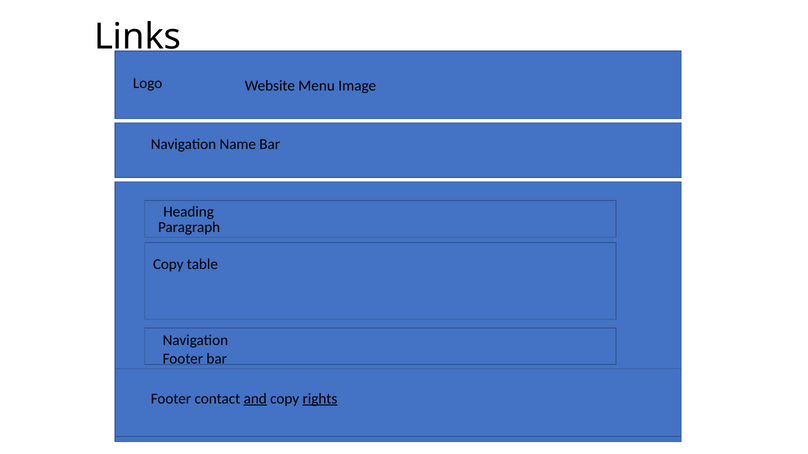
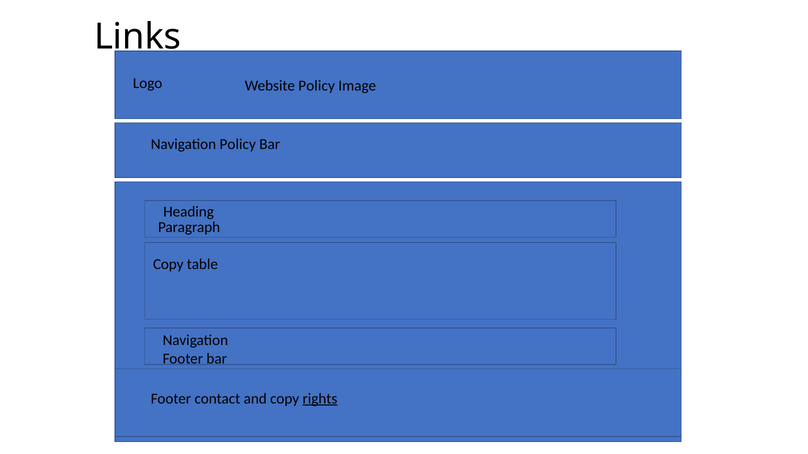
Website Menu: Menu -> Policy (317, 86)
Navigation Name: Name -> Policy (238, 144)
and underline: present -> none (255, 399)
